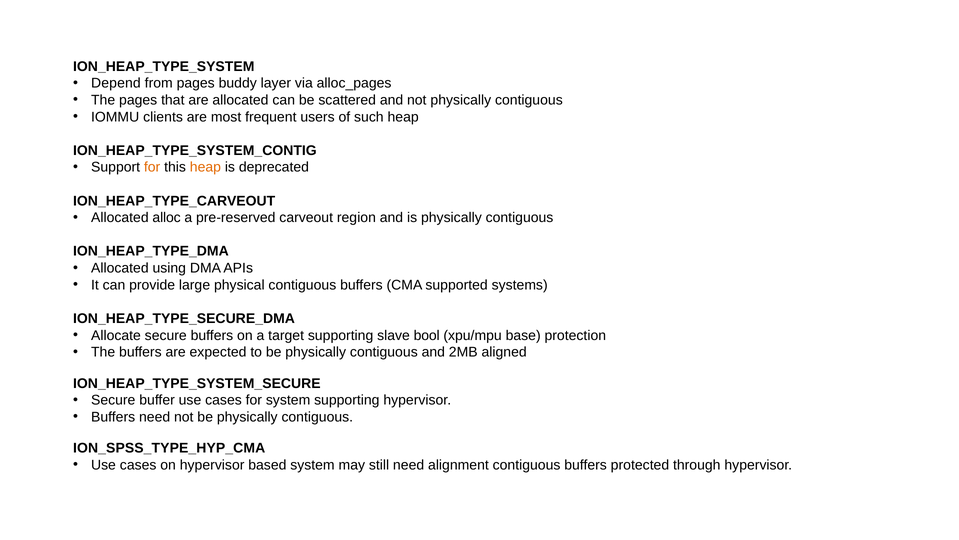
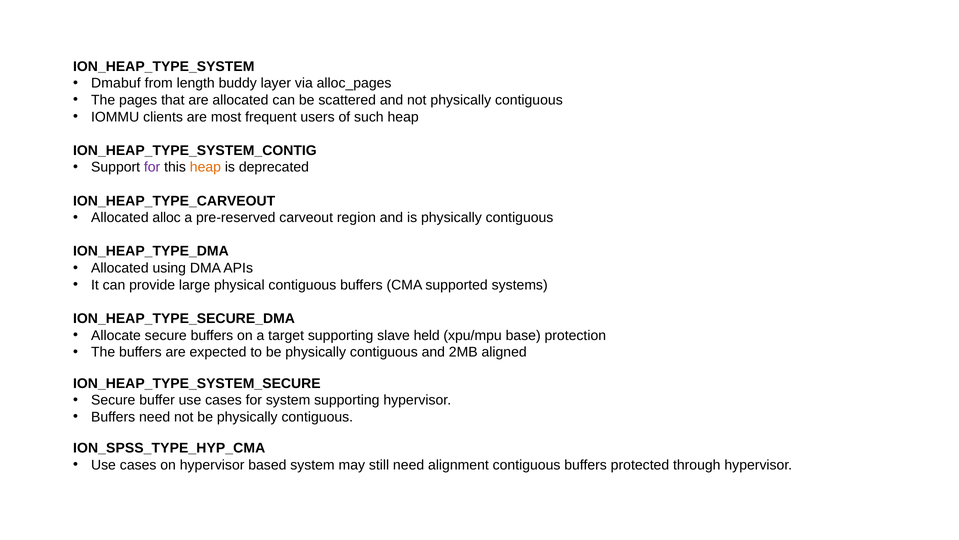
Depend: Depend -> Dmabuf (116, 83)
from pages: pages -> length (196, 83)
for colour: orange -> purple (152, 167)
bool: bool -> held (427, 335)
